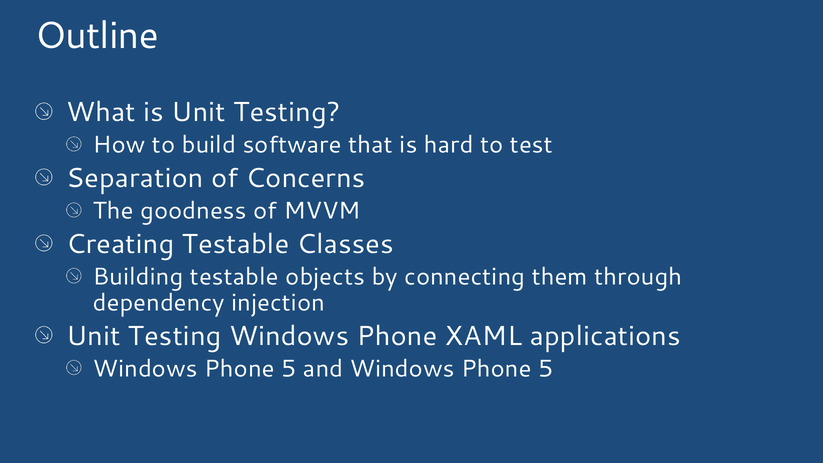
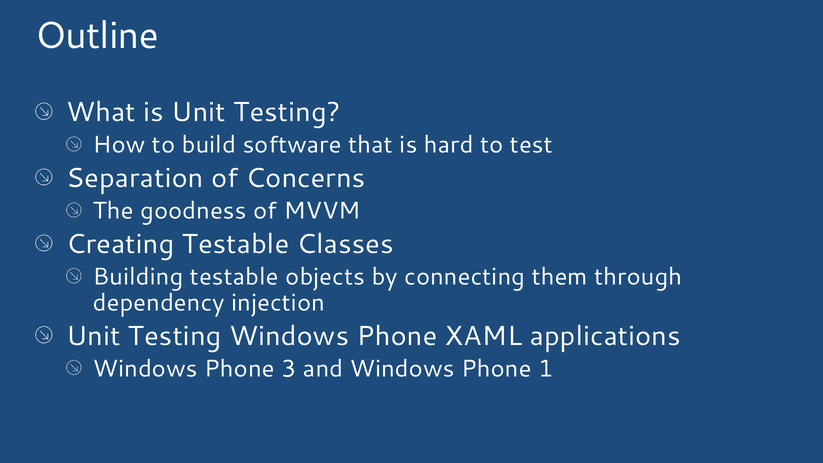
5: 5 -> 3 (289, 369)
and Windows Phone 5: 5 -> 1 (546, 369)
